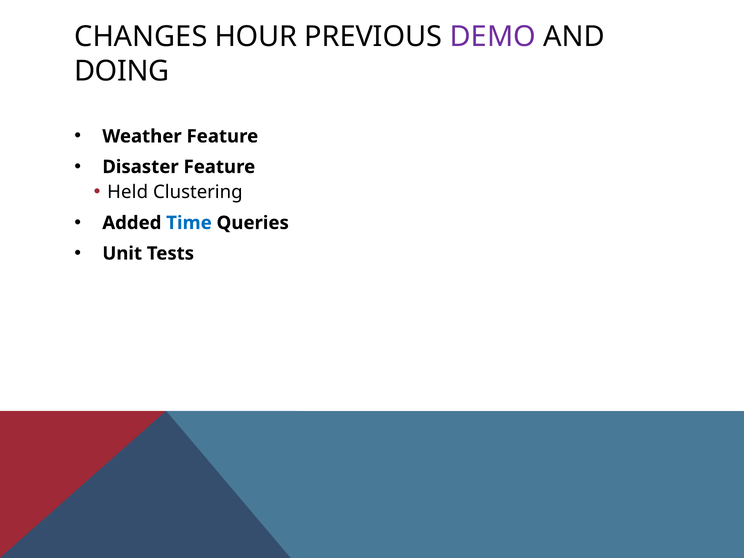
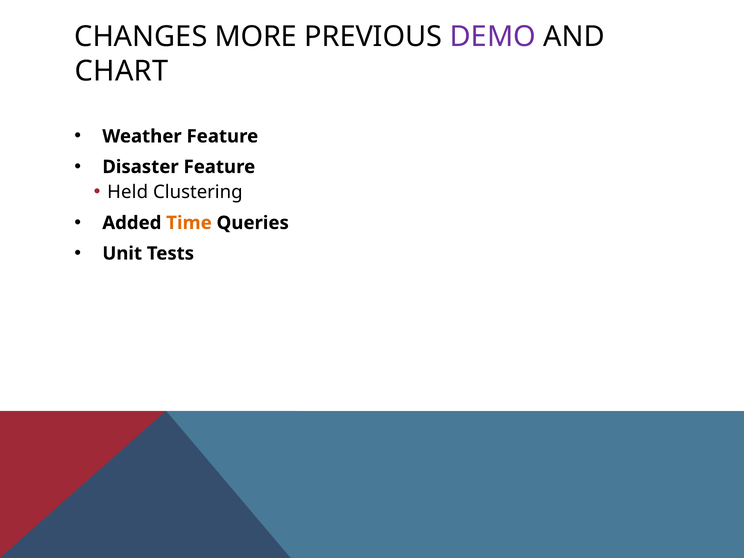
HOUR: HOUR -> MORE (256, 37)
DOING: DOING -> CHART (122, 71)
Time colour: blue -> orange (189, 223)
